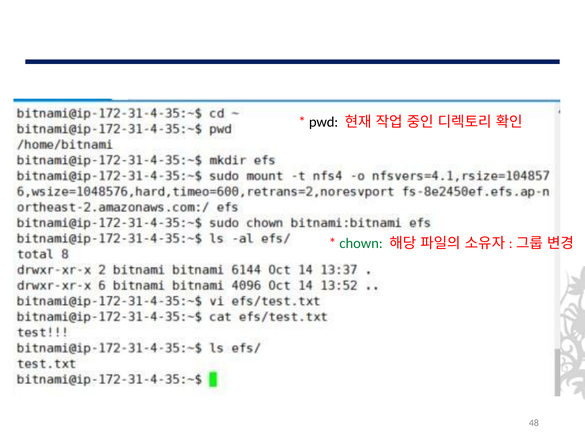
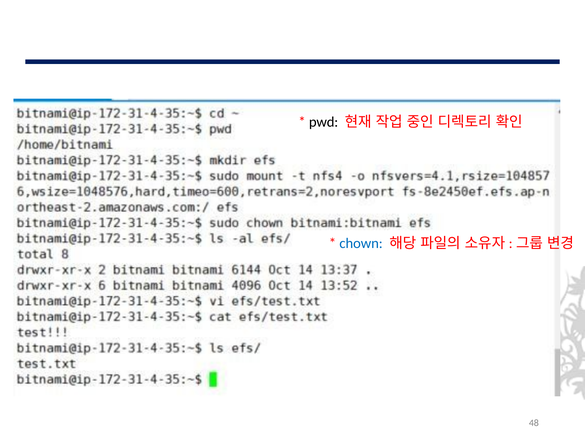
chown colour: green -> blue (361, 243)
